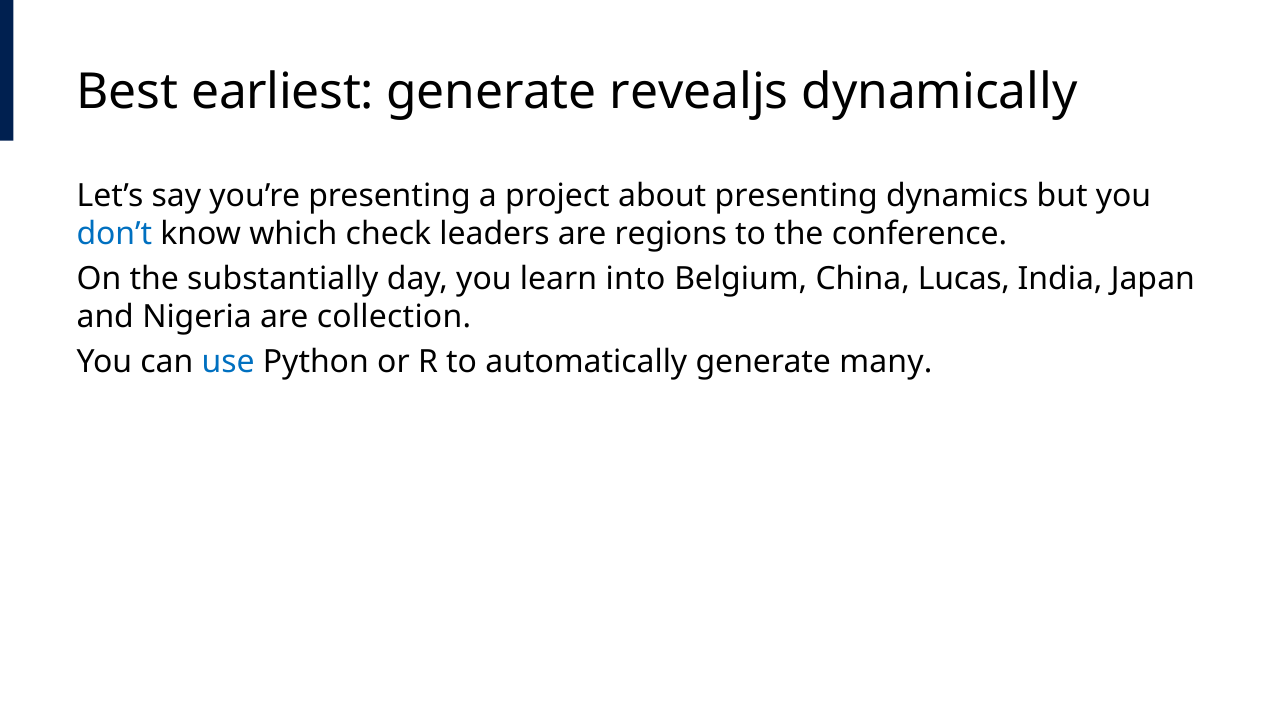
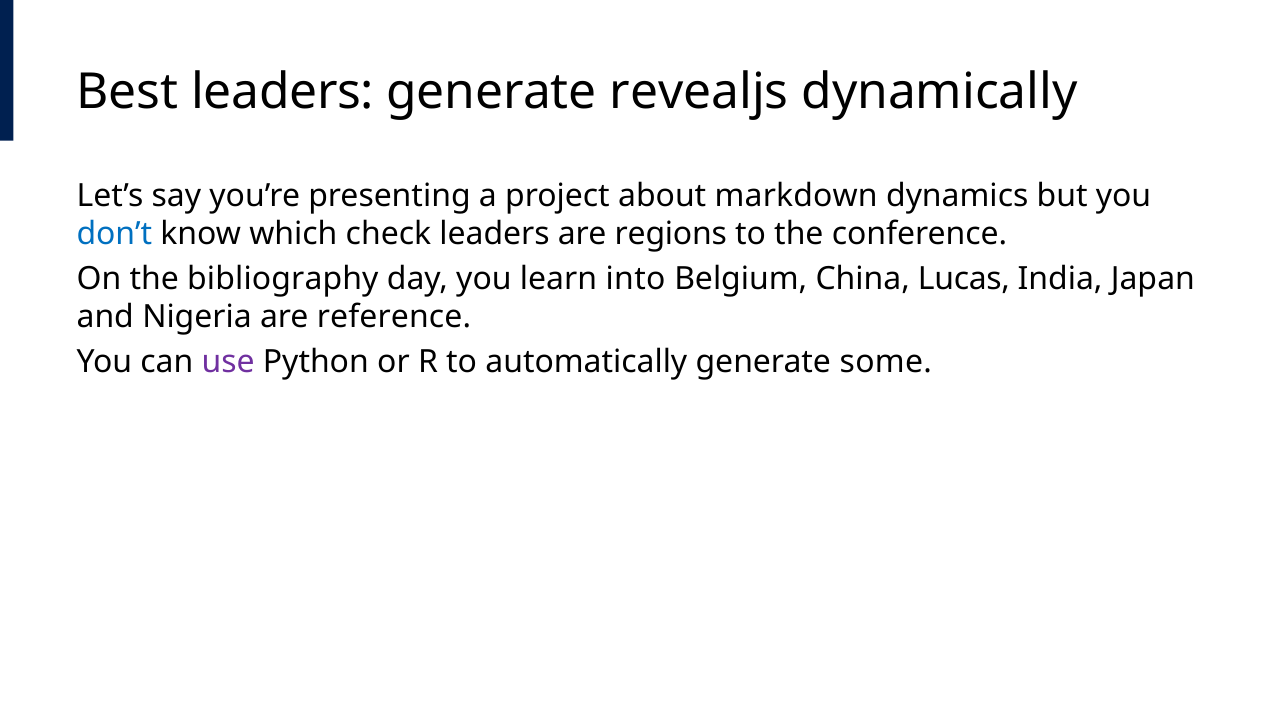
Best earliest: earliest -> leaders (283, 92)
about presenting: presenting -> markdown (796, 196)
substantially: substantially -> bibliography (283, 279)
collection: collection -> reference (394, 317)
use colour: blue -> purple (228, 362)
many: many -> some (886, 362)
